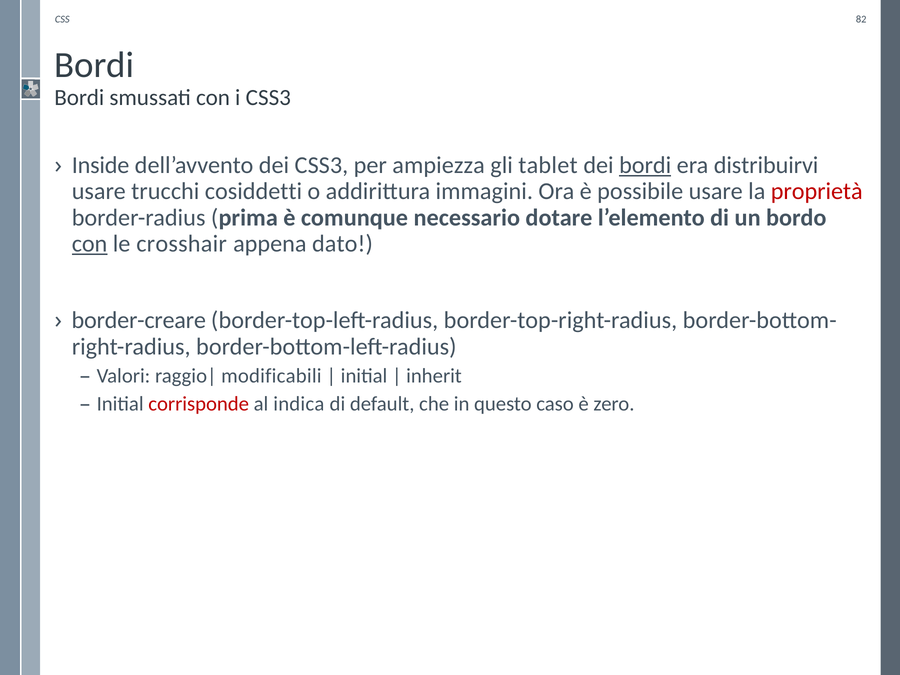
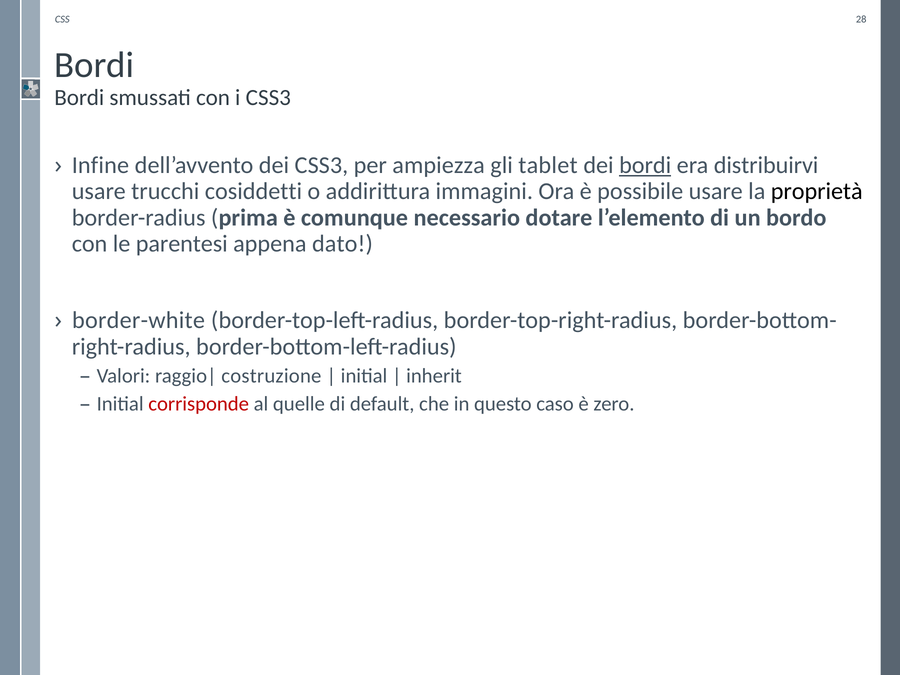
82: 82 -> 28 (861, 19)
Inside: Inside -> Infine (100, 165)
proprietà colour: red -> black (817, 191)
con underline: present -> none (90, 244)
crosshair: crosshair -> parentesi (182, 244)
border-creare: border-creare -> border-white (139, 320)
modificabili: modificabili -> costruzione (271, 376)
indica: indica -> quelle (299, 404)
